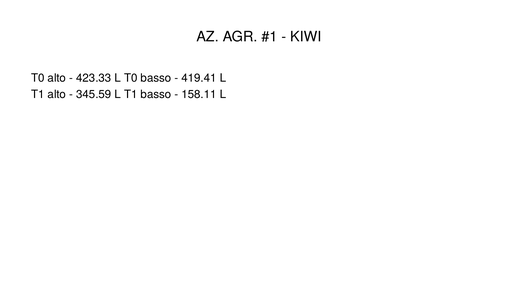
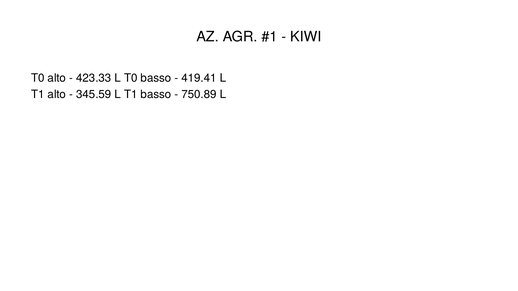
158.11: 158.11 -> 750.89 (199, 94)
